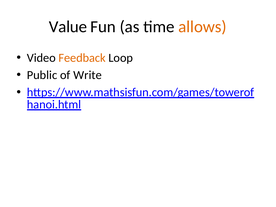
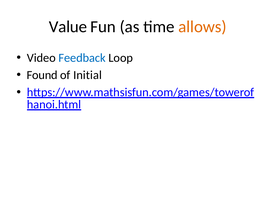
Feedback colour: orange -> blue (82, 58)
Public: Public -> Found (42, 75)
Write: Write -> Initial (88, 75)
